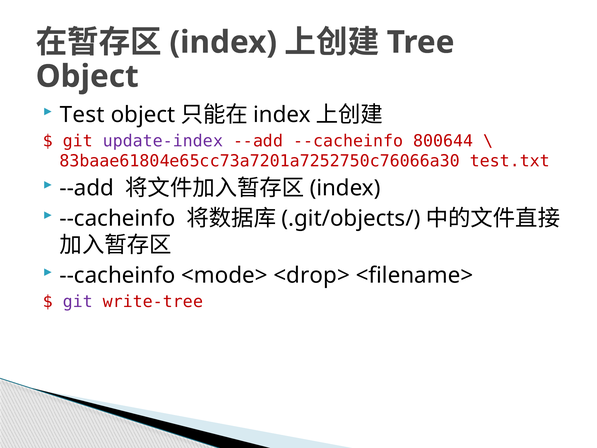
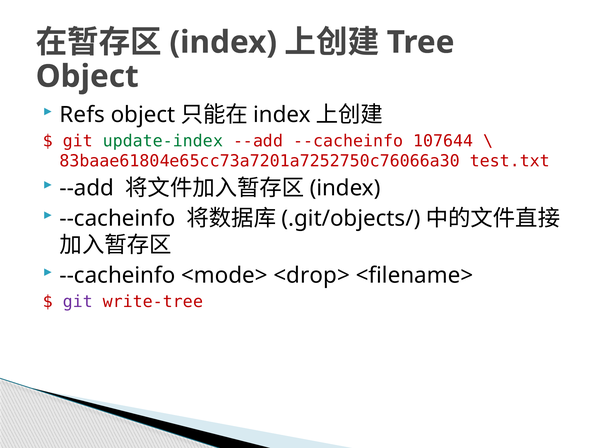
Test: Test -> Refs (82, 115)
update-index colour: purple -> green (163, 141)
800644: 800644 -> 107644 (443, 141)
